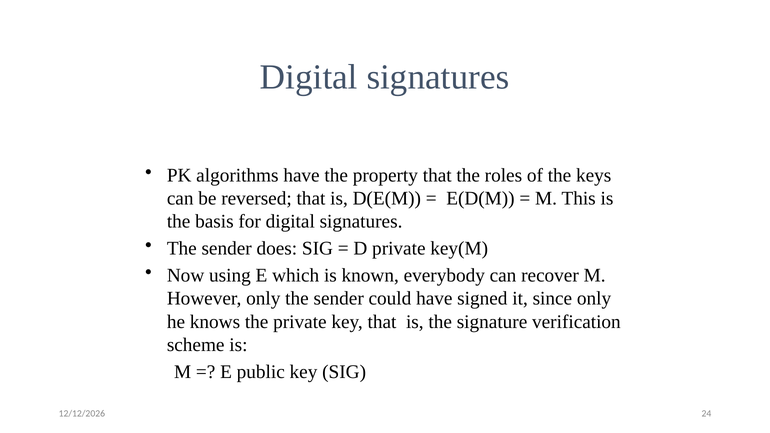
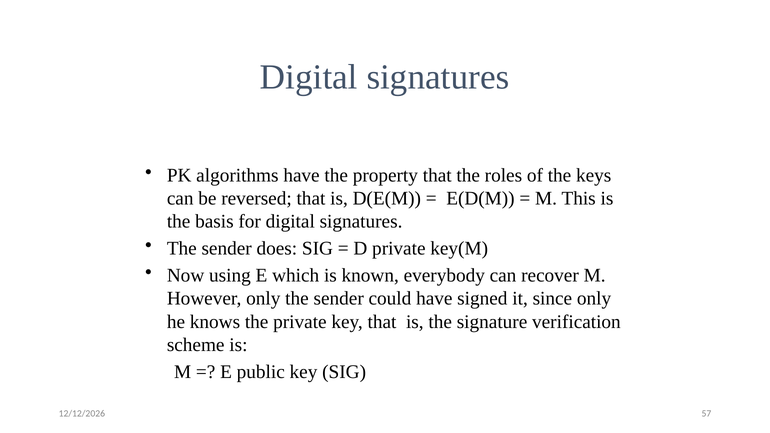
24: 24 -> 57 (706, 414)
